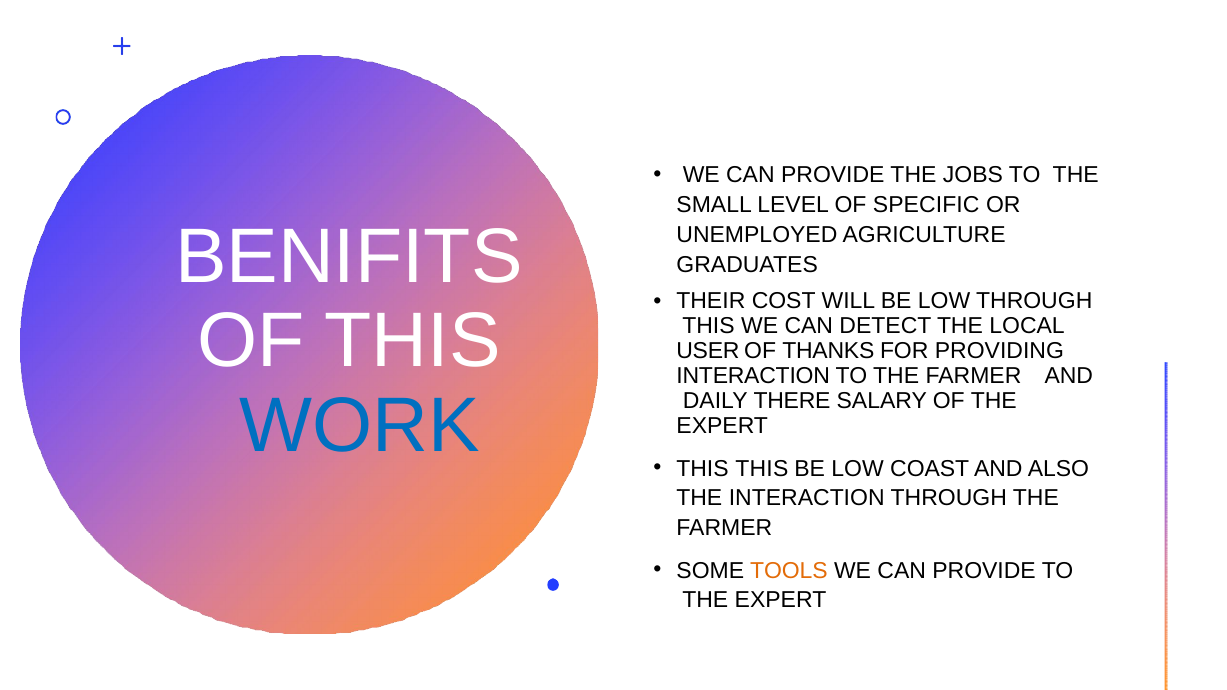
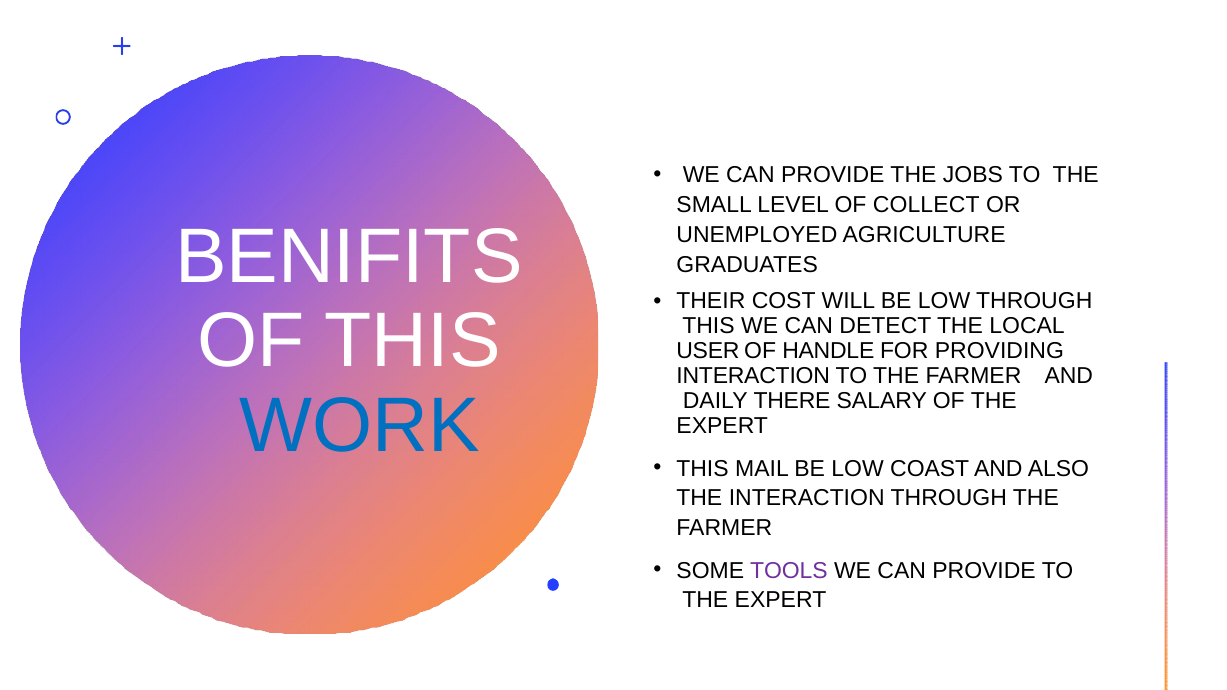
SPECIFIC: SPECIFIC -> COLLECT (926, 205)
THANKS: THANKS -> HANDLE (828, 351)
THIS THIS: THIS -> MAIL (762, 469)
TOOLS colour: orange -> purple (789, 571)
